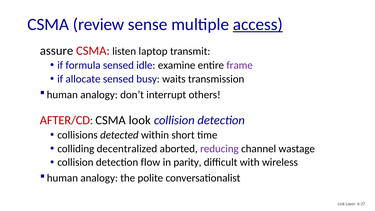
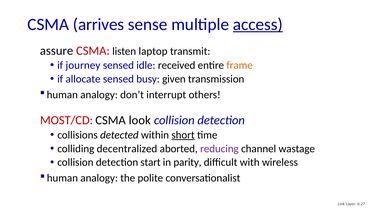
review: review -> arrives (99, 24)
formula: formula -> journey (83, 65)
examine: examine -> received (177, 65)
frame colour: purple -> orange (240, 65)
waits: waits -> given (174, 79)
AFTER/CD: AFTER/CD -> MOST/CD (66, 120)
short underline: none -> present (183, 135)
flow: flow -> start (151, 162)
